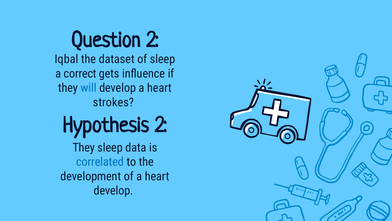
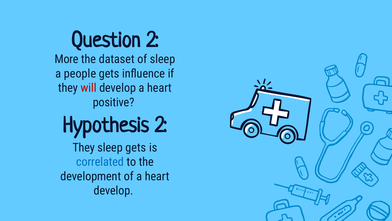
Iqbal: Iqbal -> More (67, 59)
correct: correct -> people (80, 73)
will colour: blue -> red (89, 88)
strokes: strokes -> positive (114, 102)
sleep data: data -> gets (136, 147)
